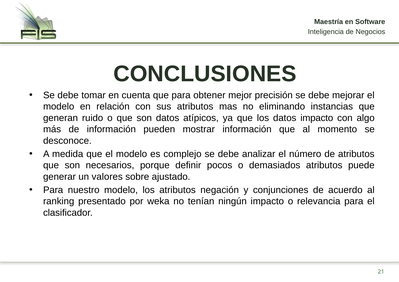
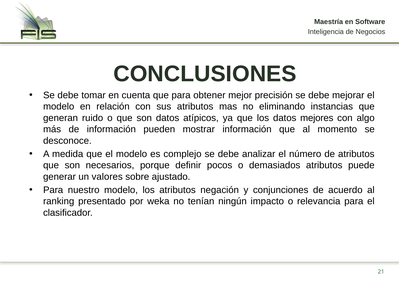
datos impacto: impacto -> mejores (317, 118)
